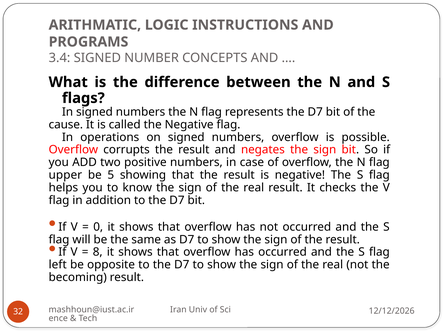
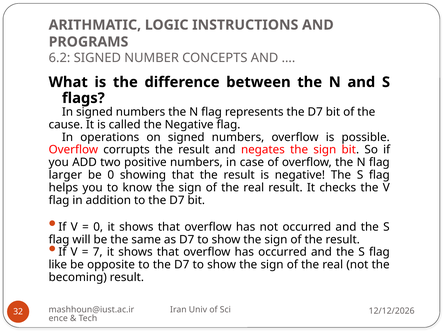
3.4: 3.4 -> 6.2 (60, 58)
upper: upper -> larger (65, 175)
be 5: 5 -> 0 (111, 175)
8: 8 -> 7 (98, 252)
left: left -> like (58, 265)
